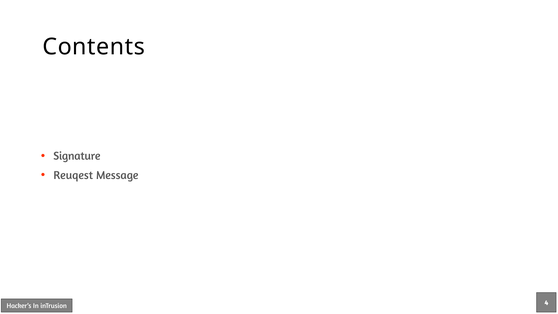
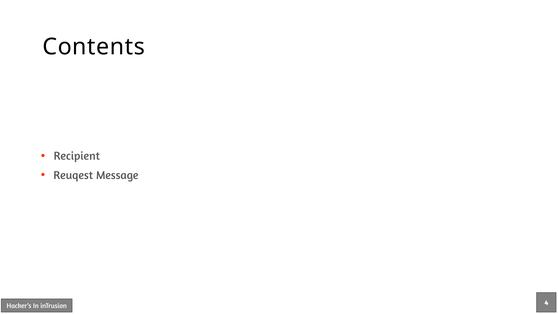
Signature: Signature -> Recipient (77, 156)
